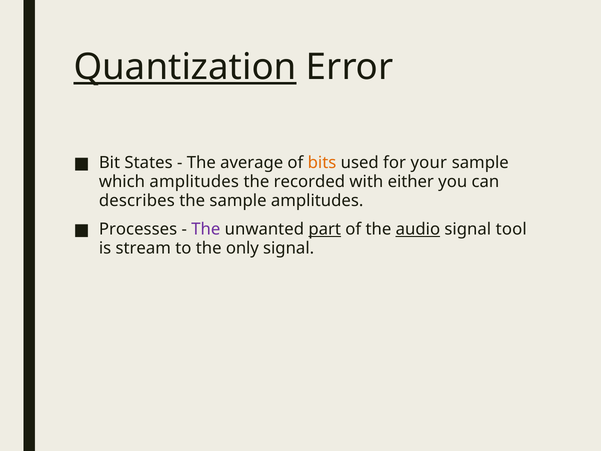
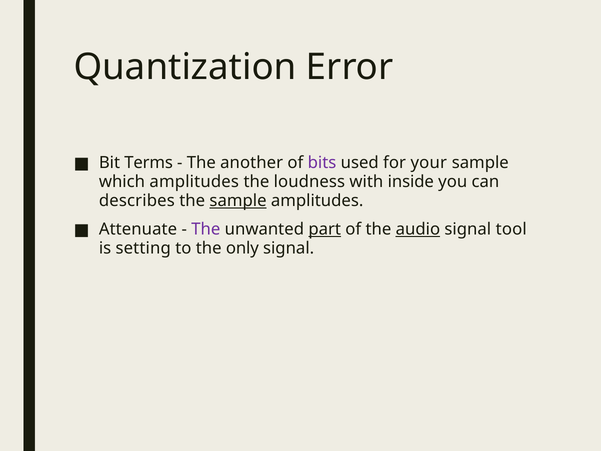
Quantization underline: present -> none (185, 67)
States: States -> Terms (149, 163)
average: average -> another (252, 163)
bits colour: orange -> purple (322, 163)
recorded: recorded -> loudness (309, 182)
either: either -> inside (411, 182)
sample underline: none -> present (238, 200)
Processes: Processes -> Attenuate (138, 229)
stream: stream -> setting (143, 248)
